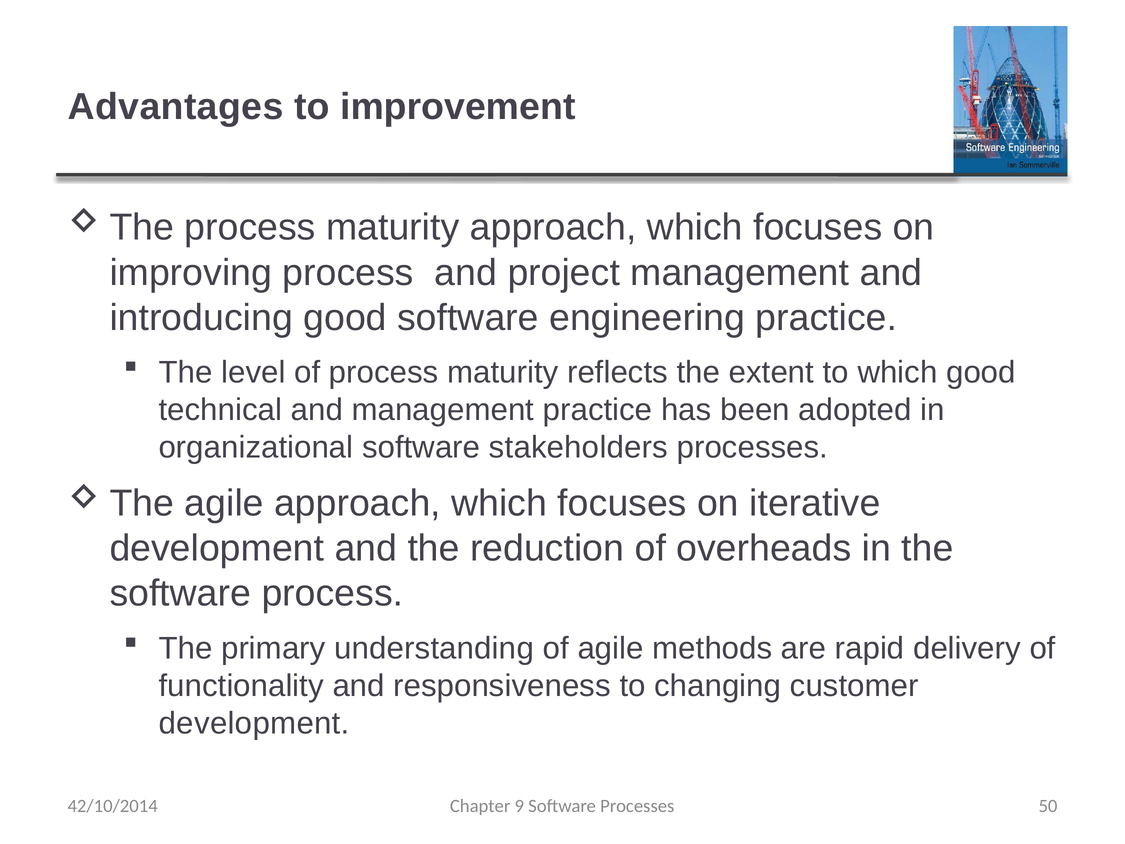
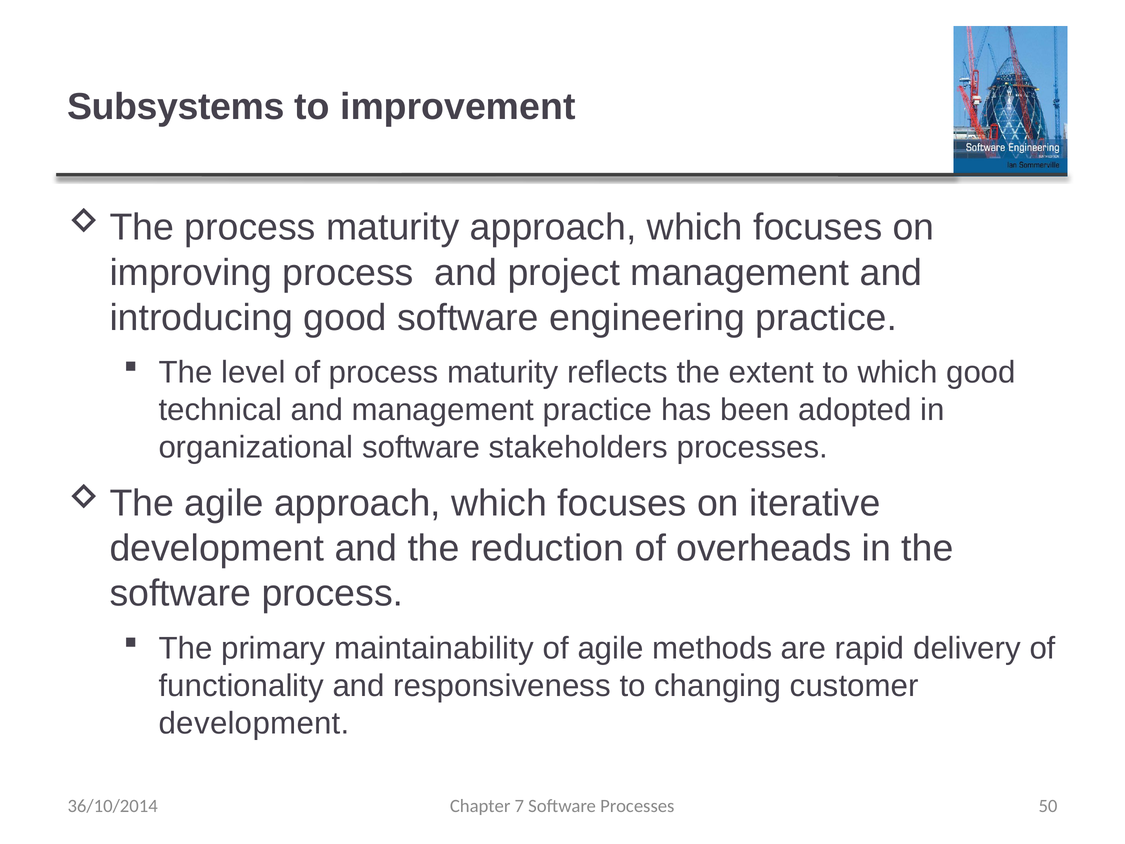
Advantages: Advantages -> Subsystems (176, 107)
understanding: understanding -> maintainability (434, 648)
42/10/2014: 42/10/2014 -> 36/10/2014 (113, 806)
9: 9 -> 7 (519, 806)
